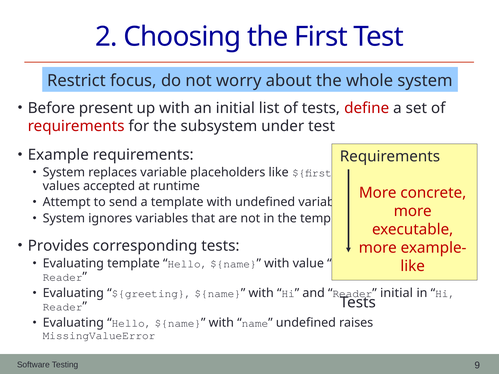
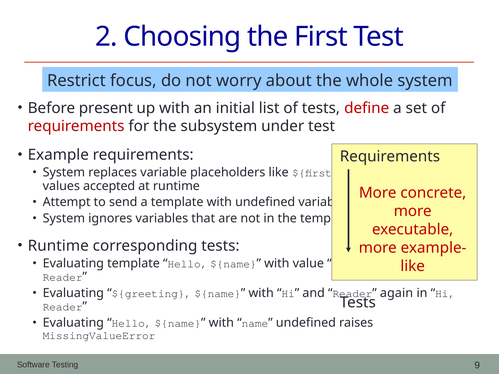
Provides: Provides -> Runtime (58, 246)
Reader initial: initial -> again (397, 293)
